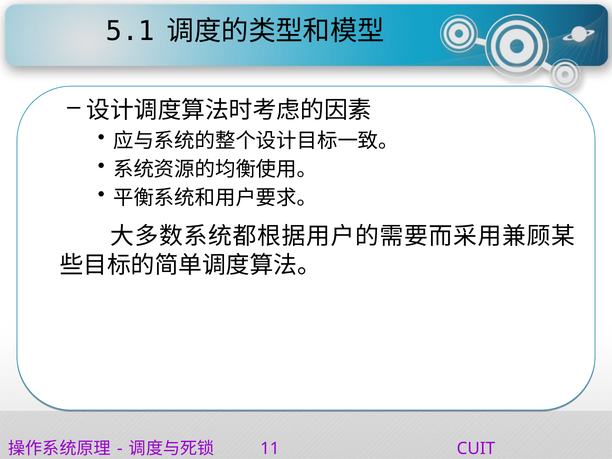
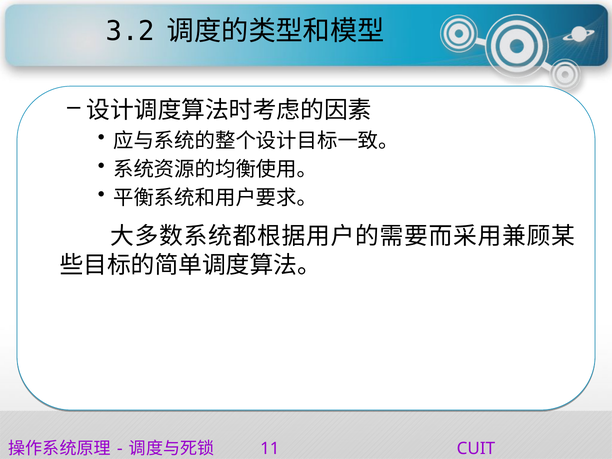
5.1: 5.1 -> 3.2 (130, 31)
